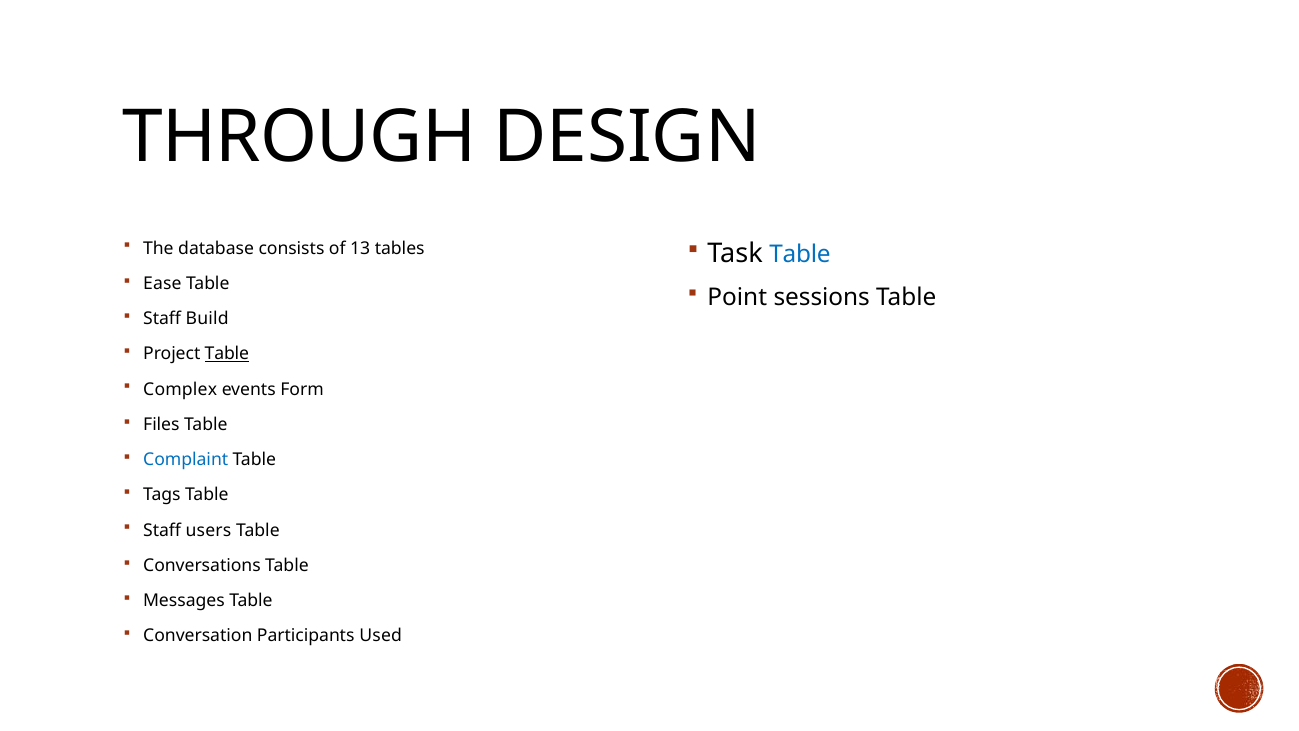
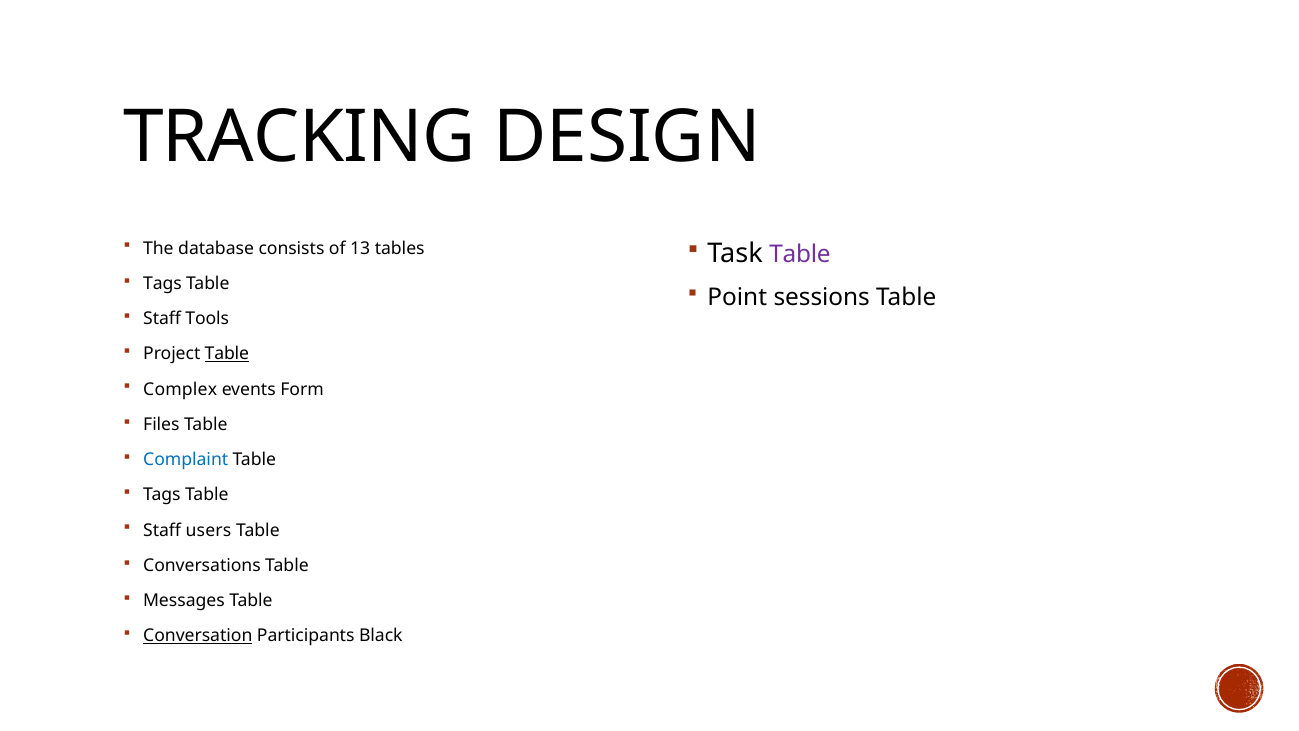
THROUGH: THROUGH -> TRACKING (299, 137)
Table colour: blue -> purple (800, 254)
Ease: Ease -> Tags (162, 283)
Build: Build -> Tools (207, 319)
Conversation underline: none -> present (198, 636)
Used: Used -> Black (381, 636)
